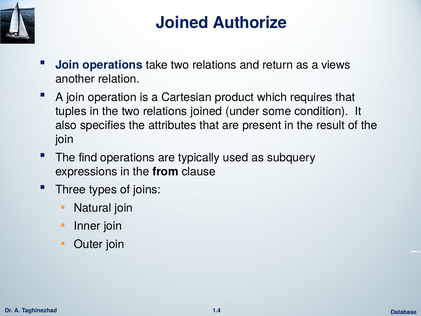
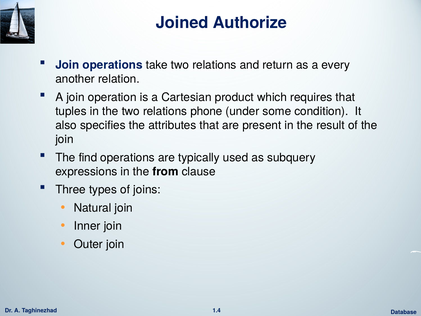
views: views -> every (336, 65)
relations joined: joined -> phone (206, 111)
